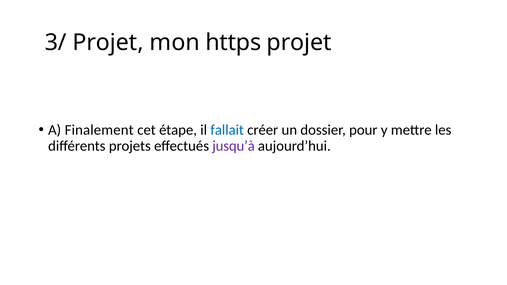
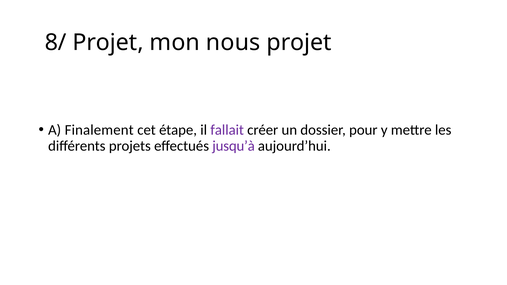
3/: 3/ -> 8/ (56, 43)
https: https -> nous (233, 43)
fallait colour: blue -> purple (227, 130)
